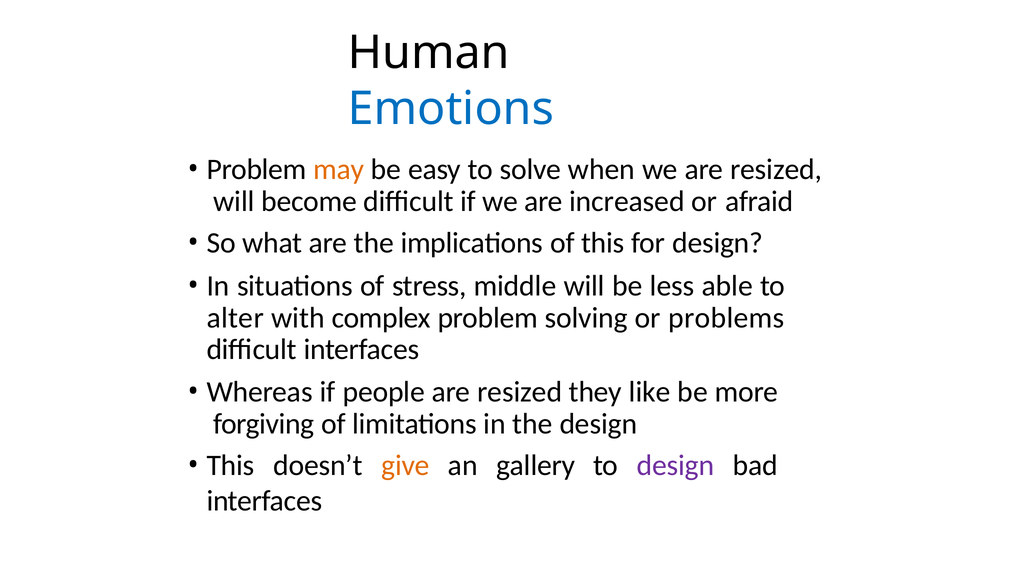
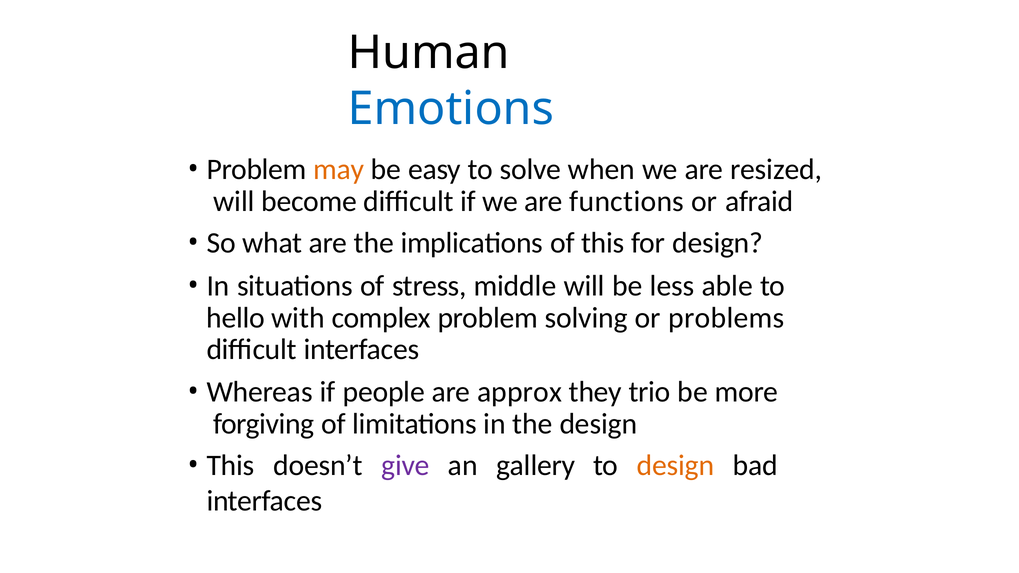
increased: increased -> functions (627, 201)
alter: alter -> hello (236, 318)
people are resized: resized -> approx (520, 392)
like: like -> trio (650, 392)
give colour: orange -> purple (406, 466)
design colour: purple -> orange (675, 466)
